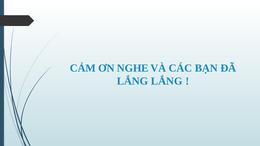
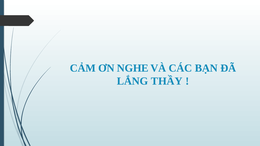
LẮNG LẮNG: LẮNG -> THẦY (167, 81)
